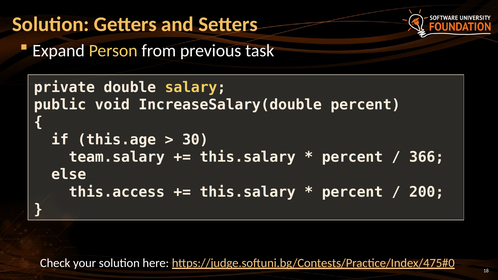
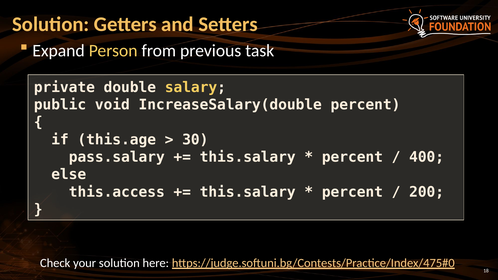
team.salary: team.salary -> pass.salary (117, 157)
366: 366 -> 400 (427, 157)
